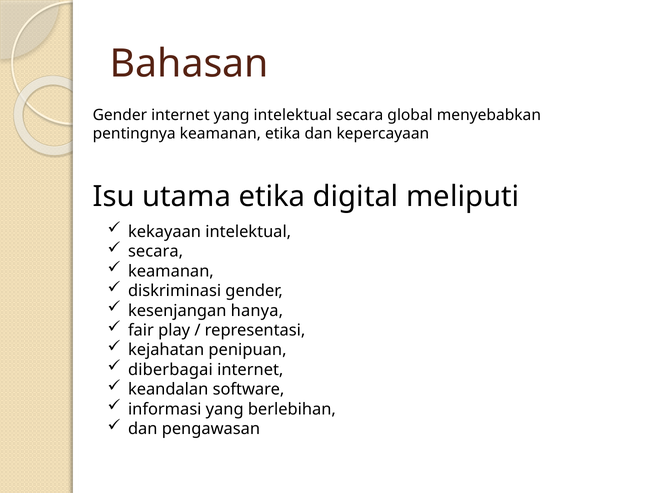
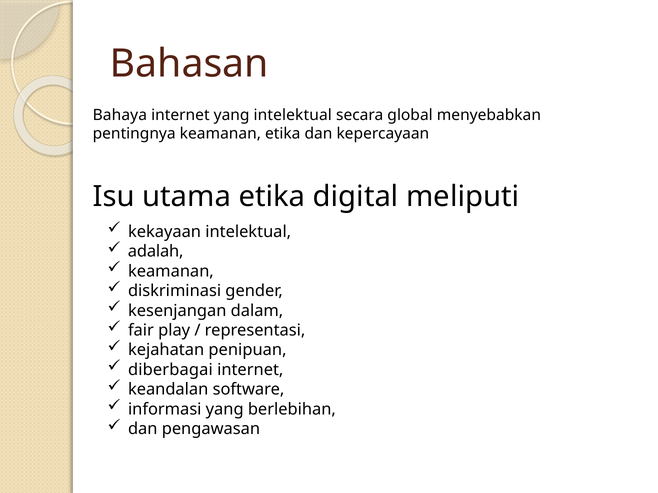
Gender: Gender -> Bahaya (120, 115)
secara: secara -> adalah (156, 252)
hanya: hanya -> dalam (257, 311)
